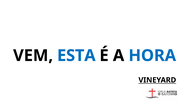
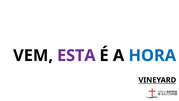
ESTA colour: blue -> purple (76, 55)
